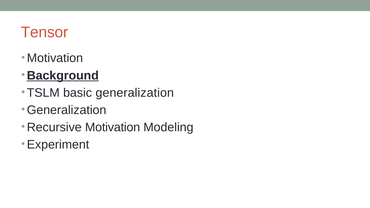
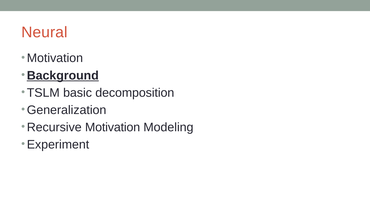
Tensor: Tensor -> Neural (44, 32)
basic generalization: generalization -> decomposition (135, 93)
